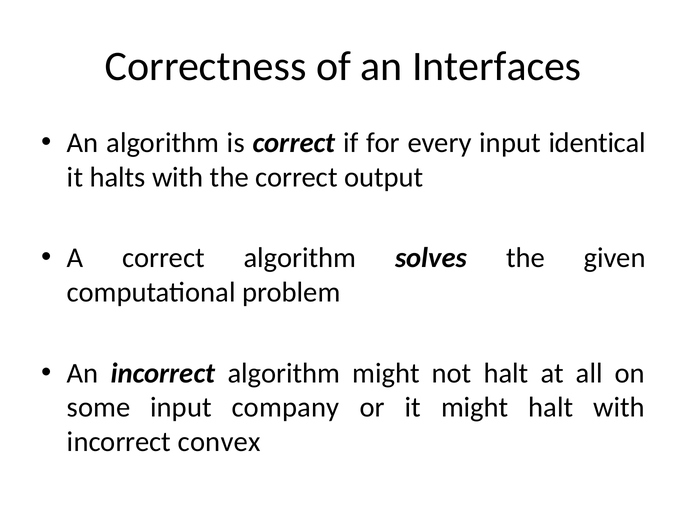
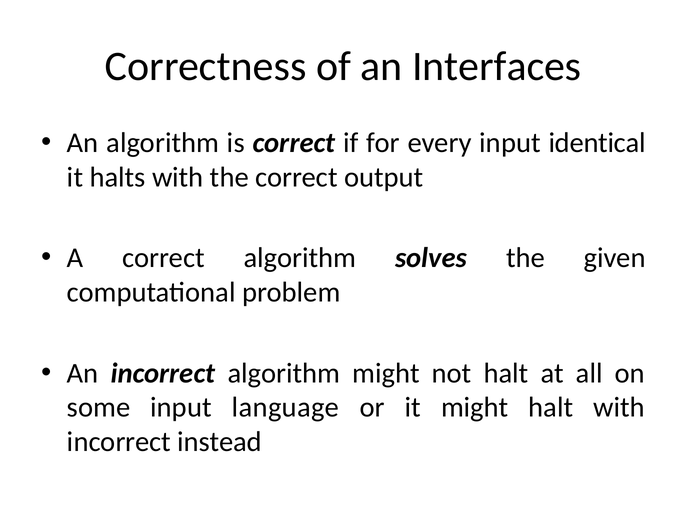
company: company -> language (285, 408)
convex: convex -> instead (220, 442)
